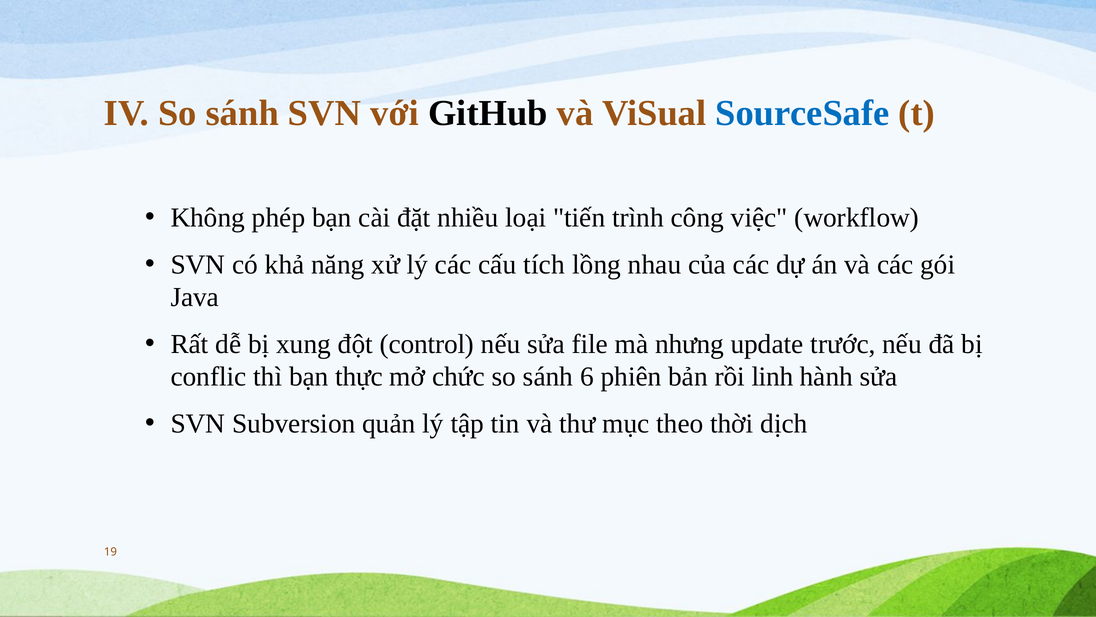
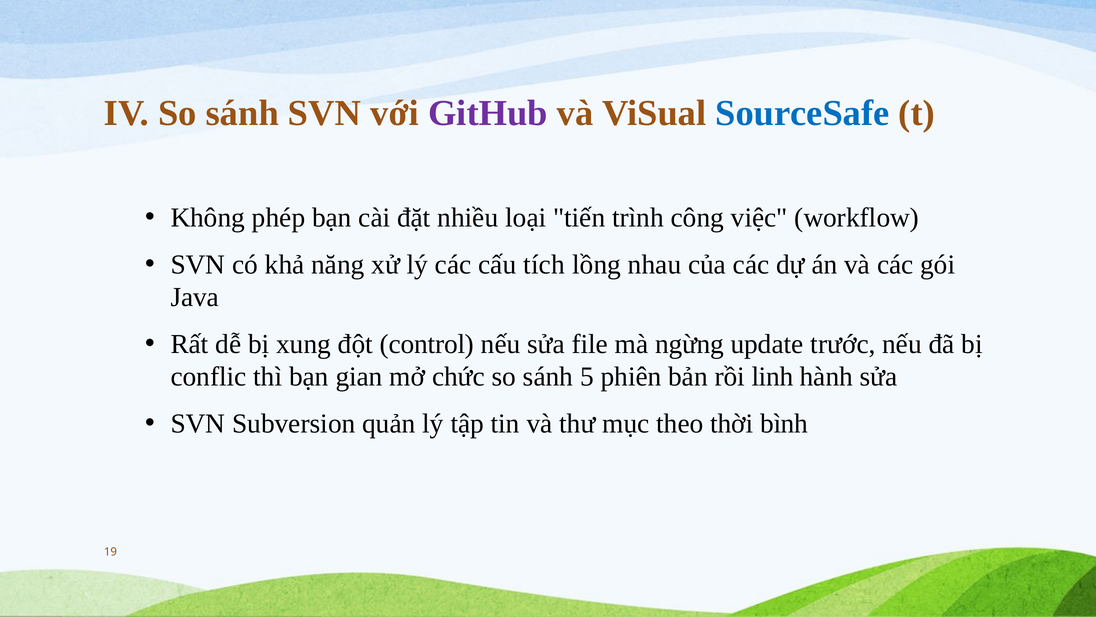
GitHub colour: black -> purple (488, 113)
nhưng: nhưng -> ngừng (690, 344)
thực: thực -> gian (359, 377)
6: 6 -> 5 (587, 377)
dịch: dịch -> bình (784, 423)
